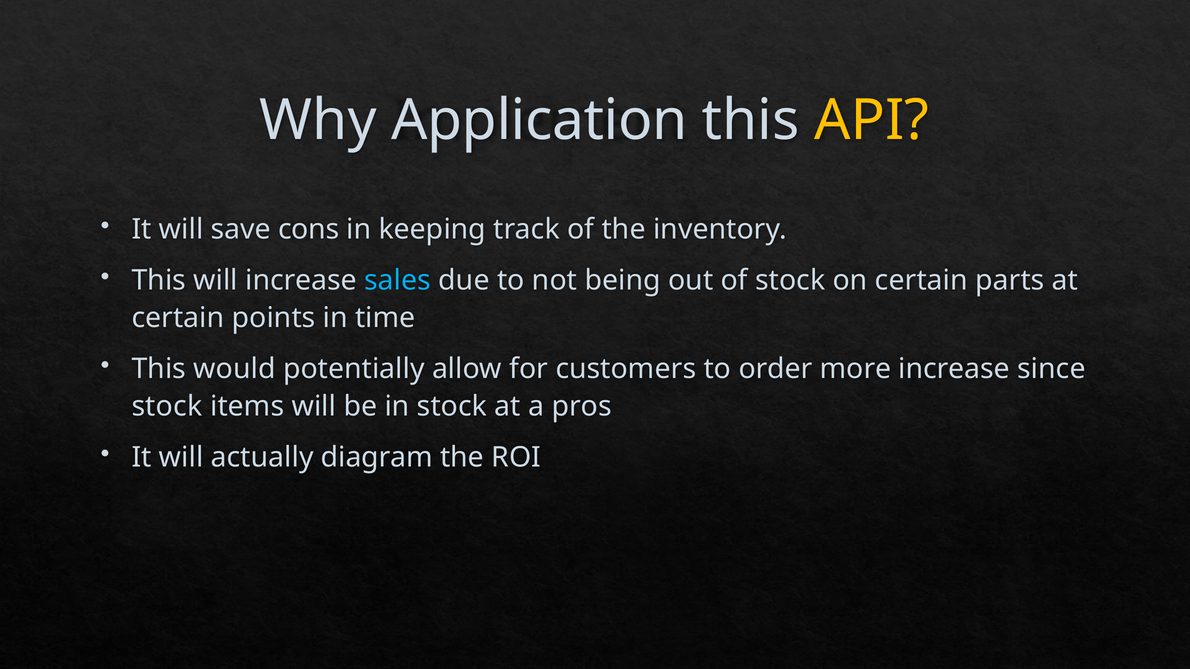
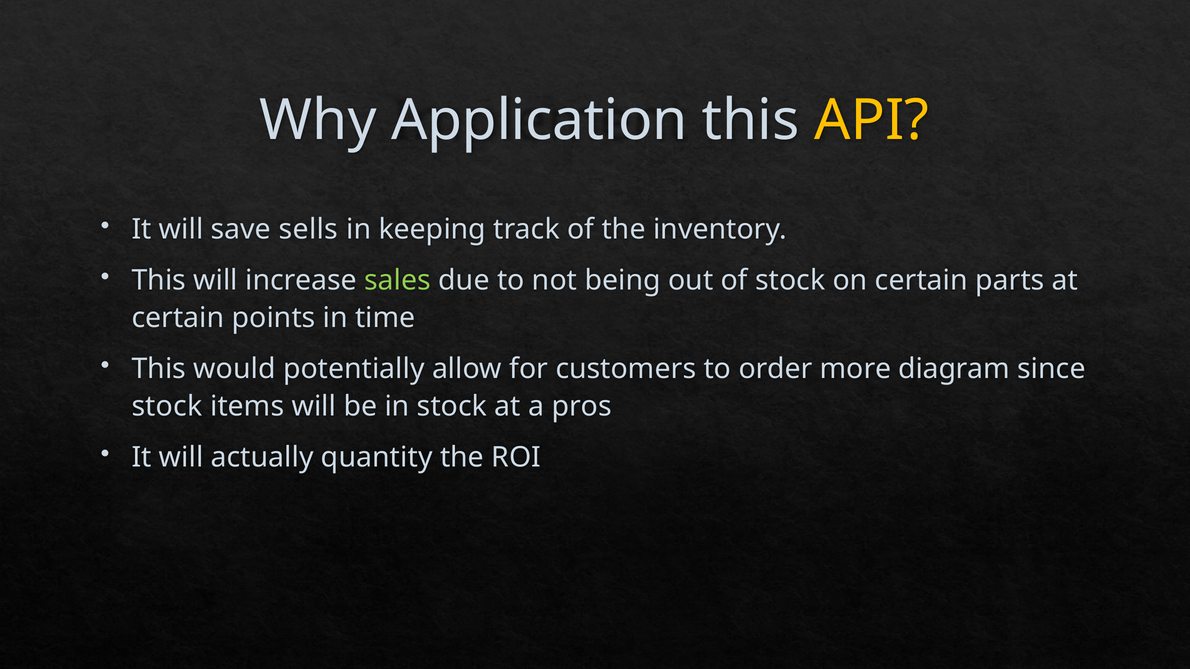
cons: cons -> sells (308, 230)
sales colour: light blue -> light green (398, 281)
more increase: increase -> diagram (954, 369)
diagram: diagram -> quantity (377, 458)
